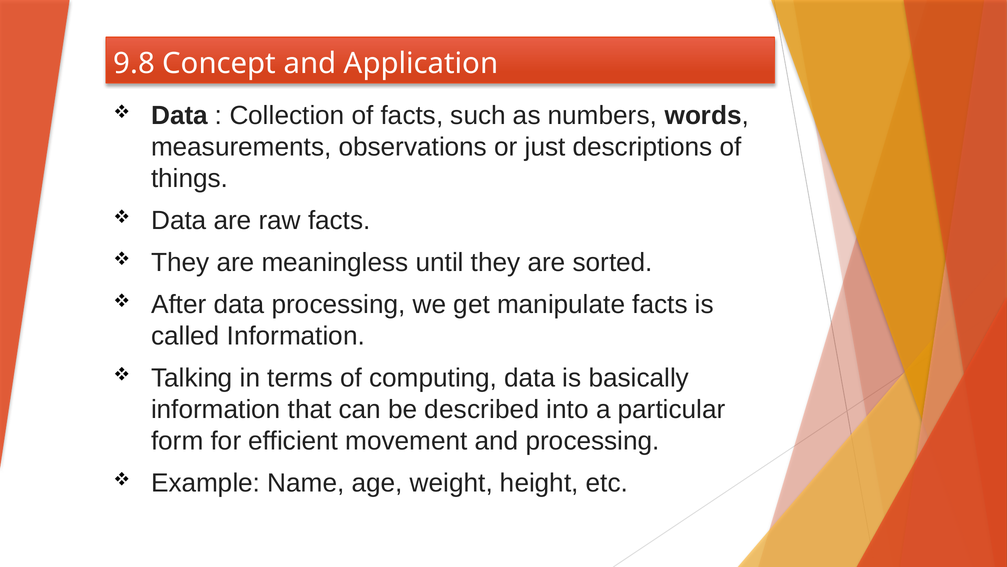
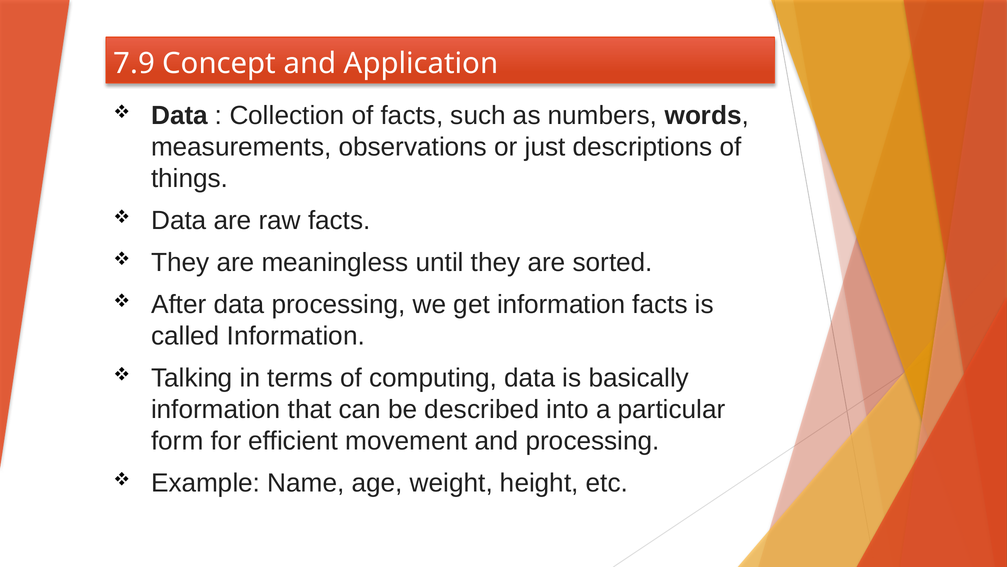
9.8: 9.8 -> 7.9 (134, 64)
get manipulate: manipulate -> information (561, 304)
